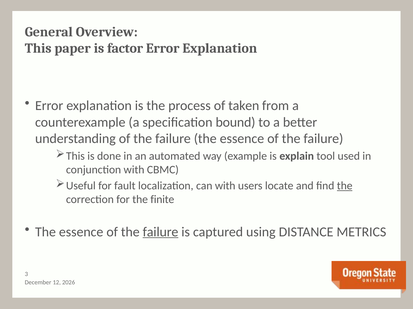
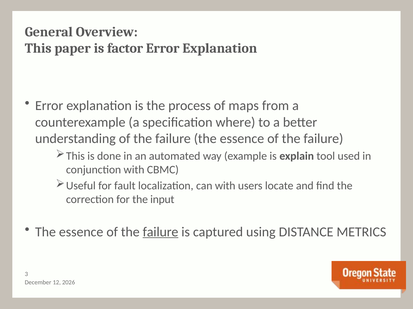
taken: taken -> maps (244, 106)
bound: bound -> where (235, 122)
the underline: present -> none (345, 186)
finite: finite -> input (162, 200)
